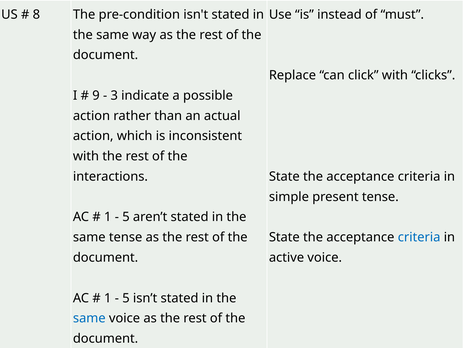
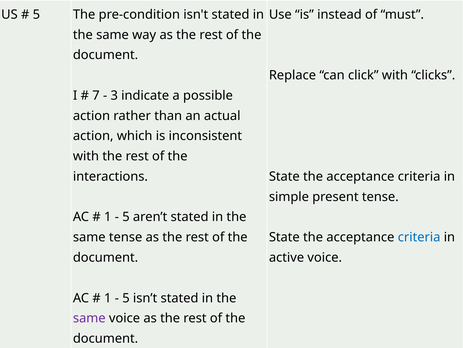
8: 8 -> 5 (36, 14)
9: 9 -> 7 (96, 95)
same colour: blue -> purple (89, 318)
